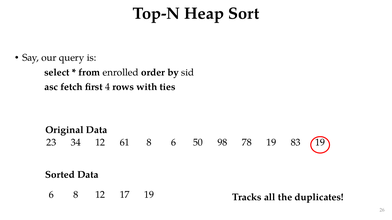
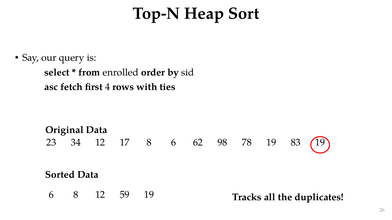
61: 61 -> 17 (125, 143)
50: 50 -> 62 (198, 143)
17: 17 -> 59 (125, 195)
